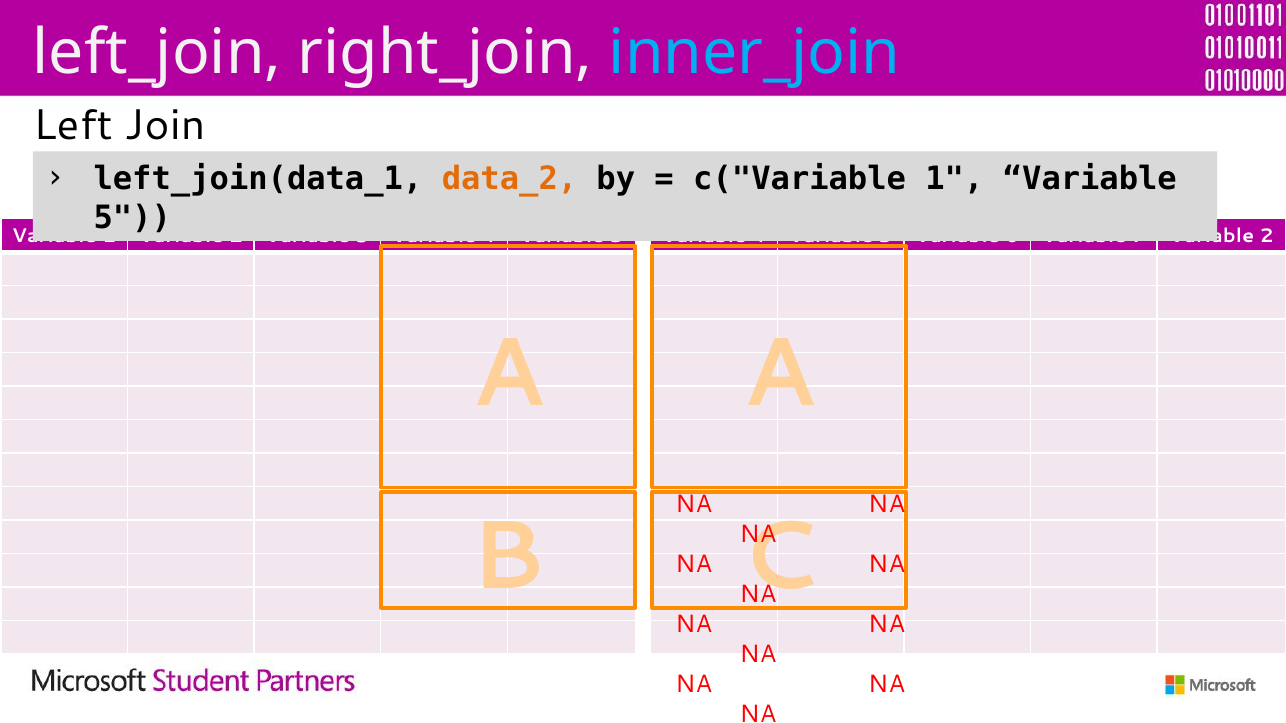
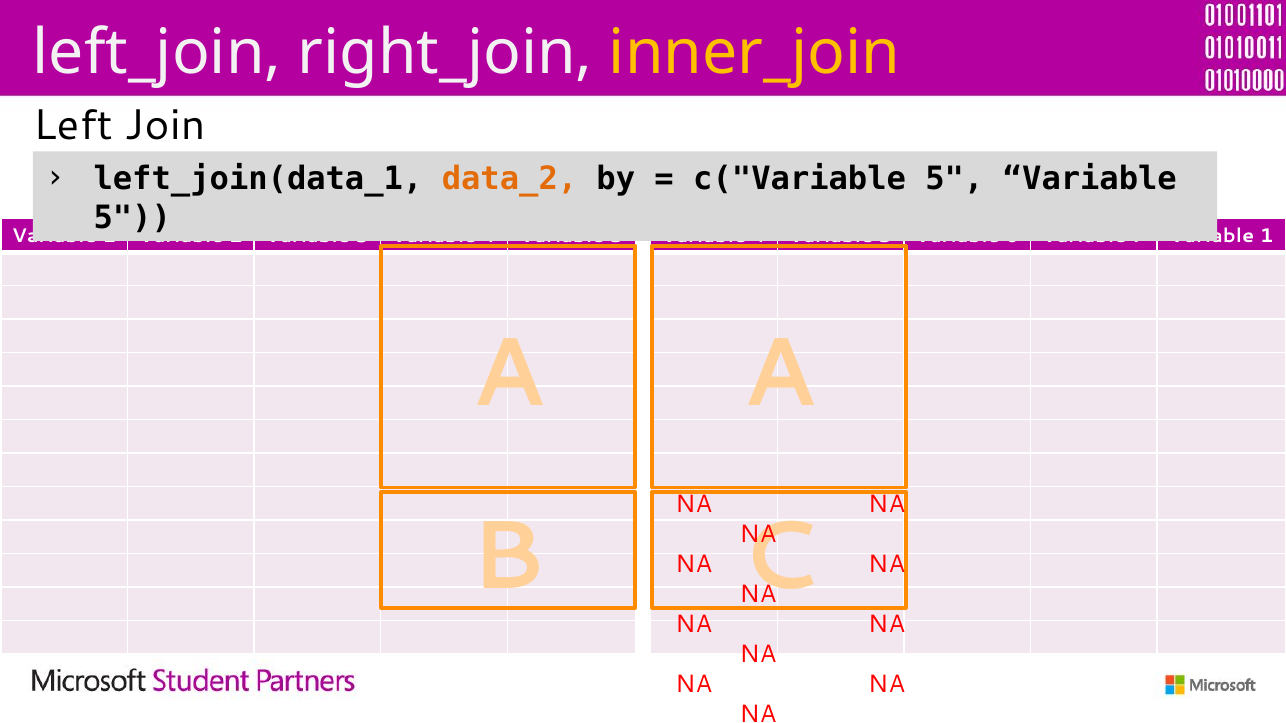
inner_join colour: light blue -> yellow (754, 53)
c("Variable 1: 1 -> 5 (954, 179)
2: 2 -> 1 (1267, 237)
